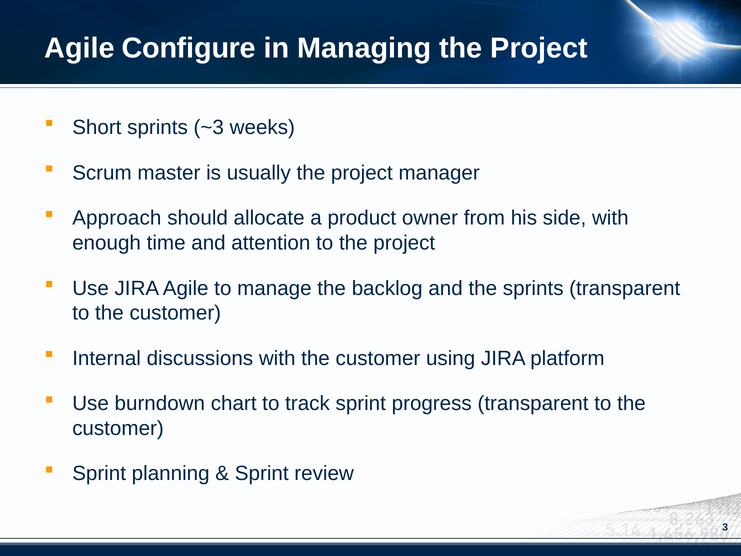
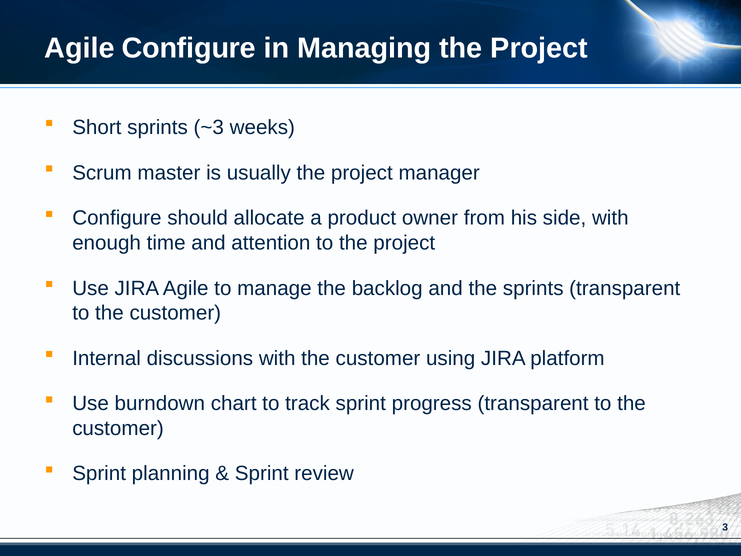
Approach: Approach -> Configure (117, 218)
